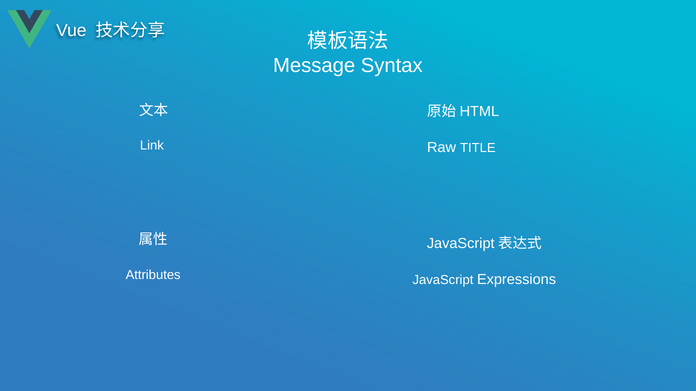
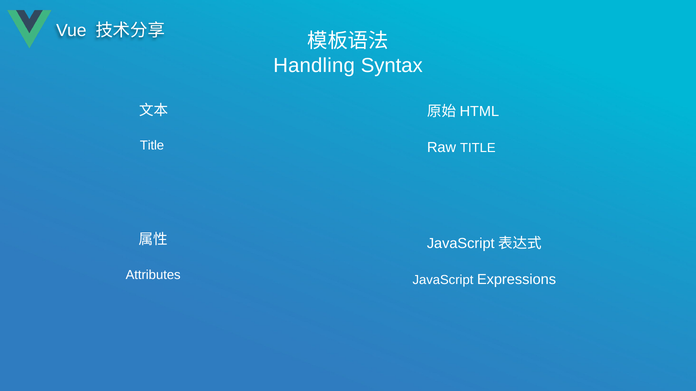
Message: Message -> Handling (314, 65)
Link: Link -> Title (152, 146)
